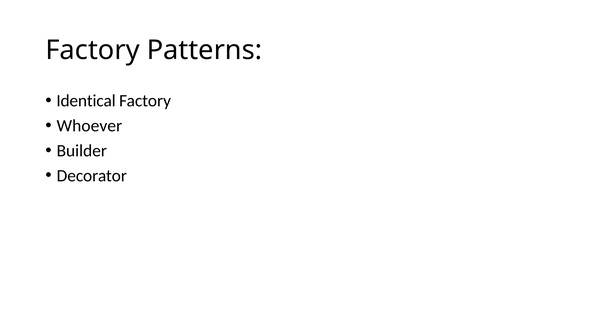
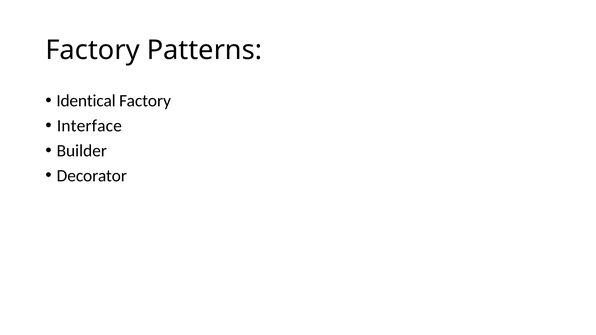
Whoever: Whoever -> Interface (89, 126)
